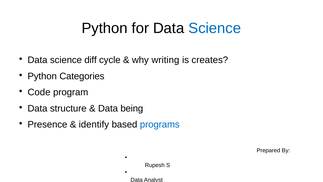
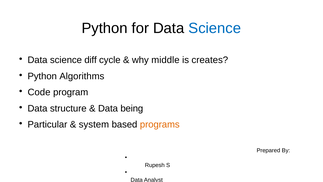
writing: writing -> middle (165, 60)
Categories: Categories -> Algorithms (82, 76)
Presence: Presence -> Particular (47, 124)
identify: identify -> system (94, 124)
programs colour: blue -> orange (160, 124)
